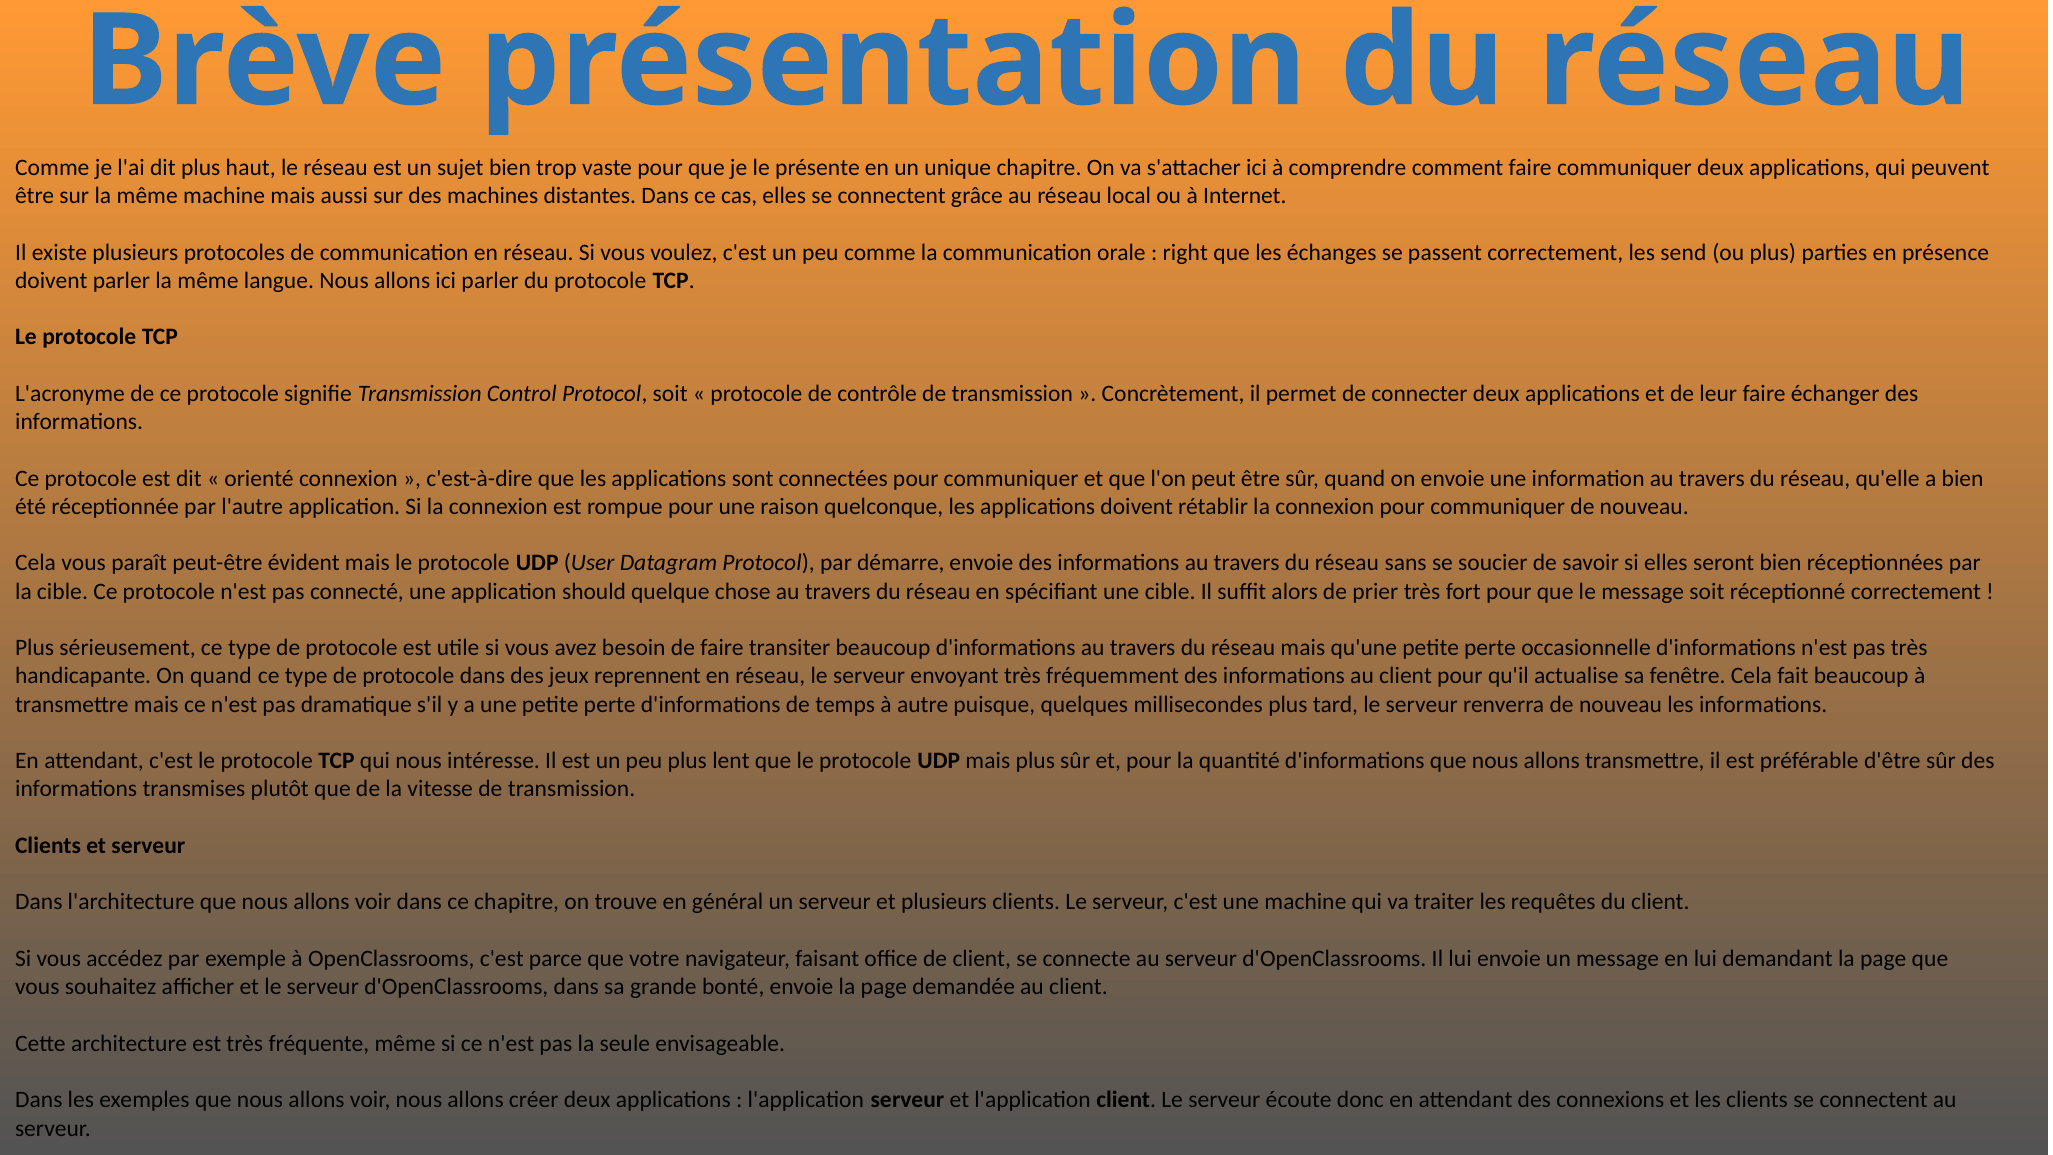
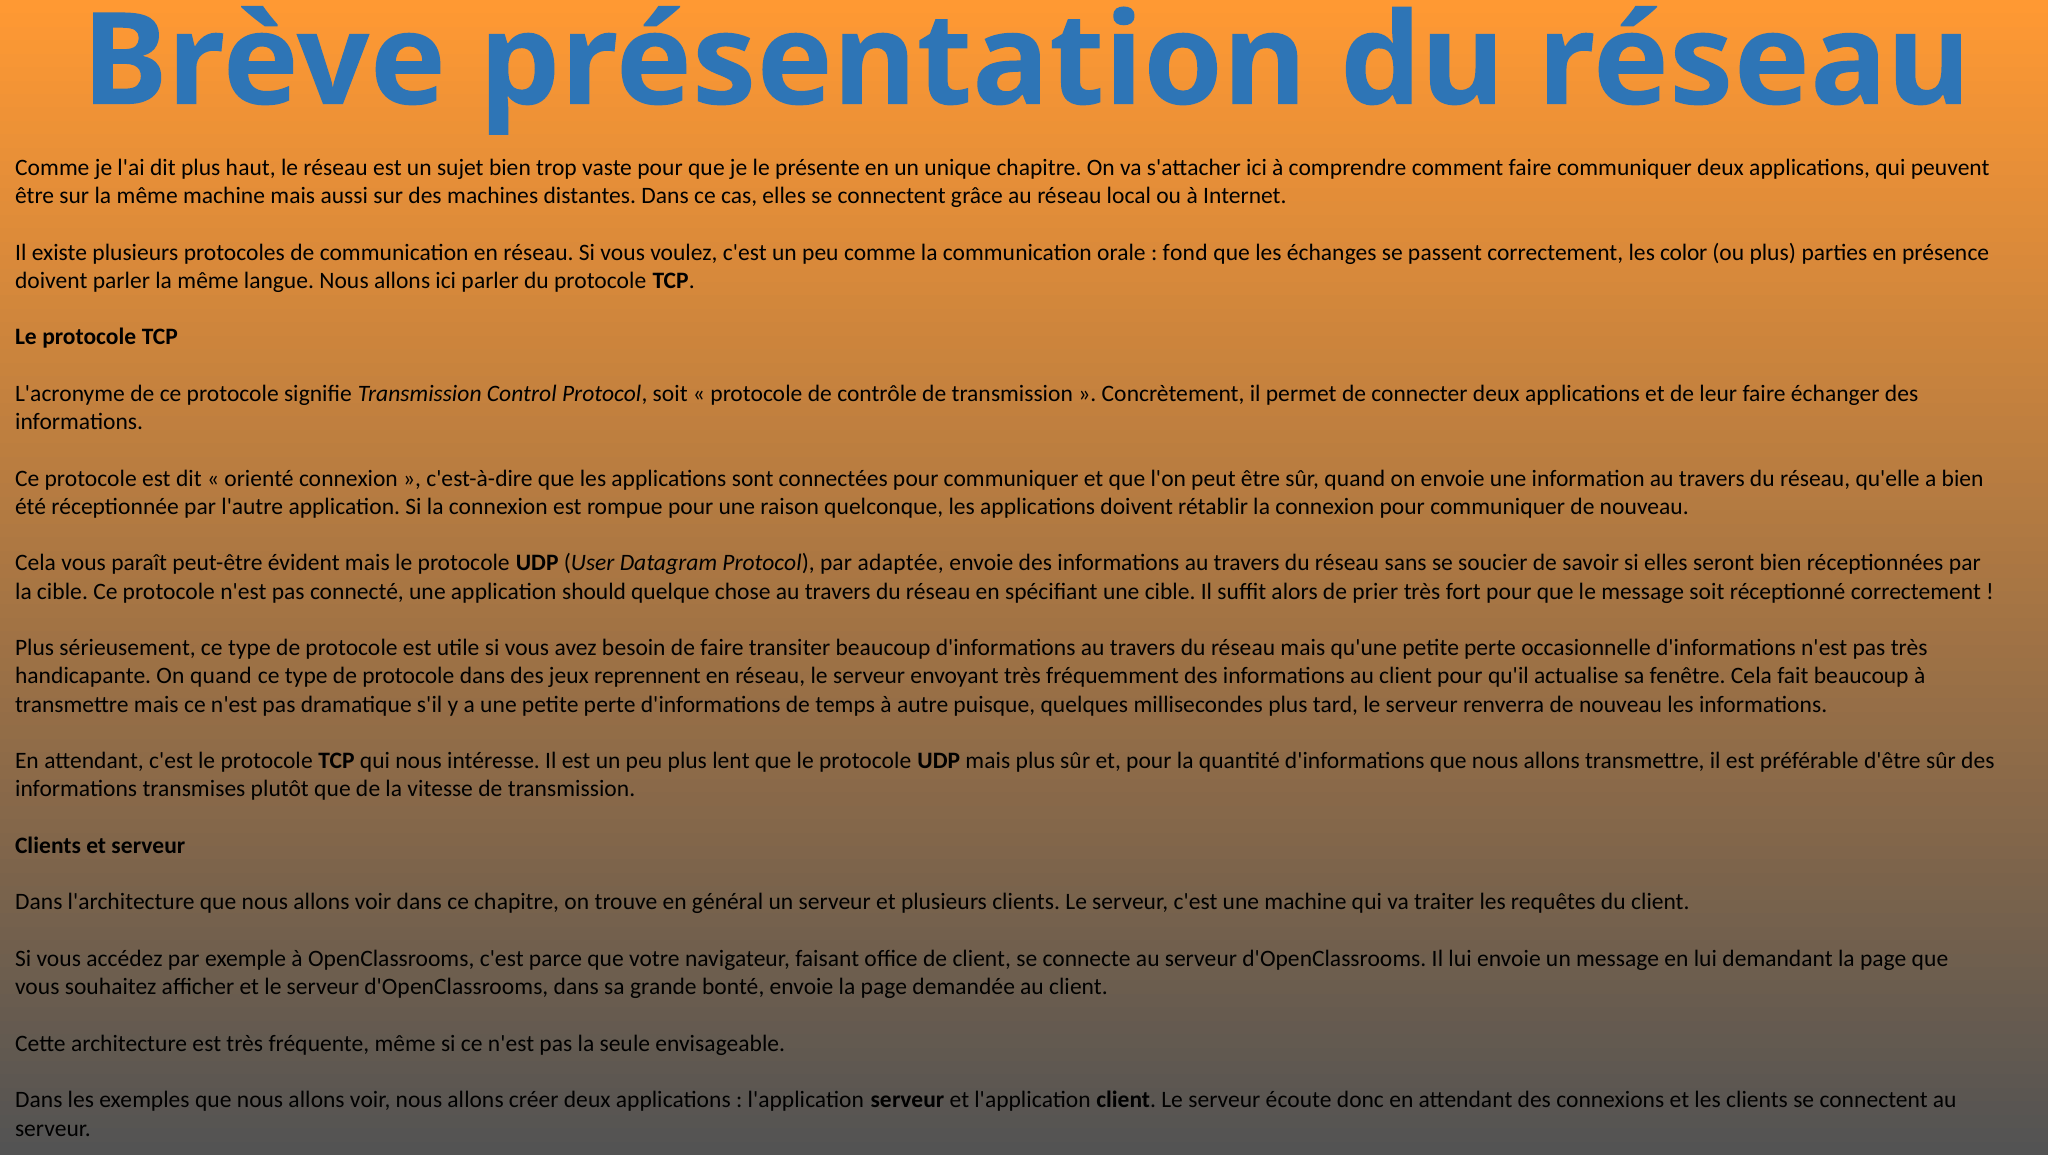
right: right -> fond (1185, 252)
send: send -> color (1684, 252)
démarre: démarre -> adaptée (901, 563)
